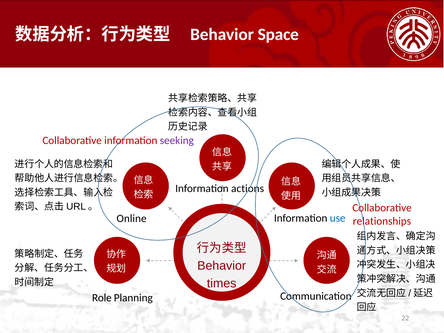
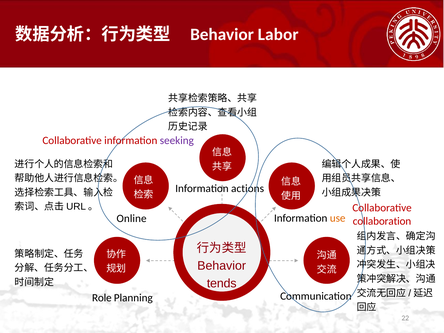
Space: Space -> Labor (278, 34)
use colour: blue -> orange (338, 218)
relationships: relationships -> collaboration (382, 221)
times: times -> tends (222, 283)
